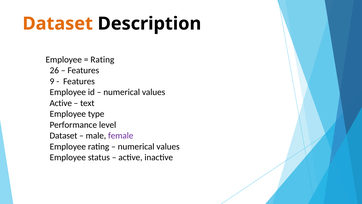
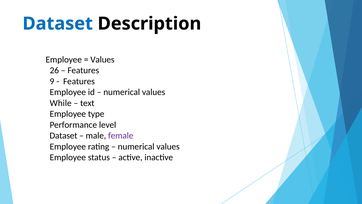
Dataset colour: orange -> blue (58, 24)
Rating: Rating -> Values (102, 59)
Active: Active -> While (61, 103)
